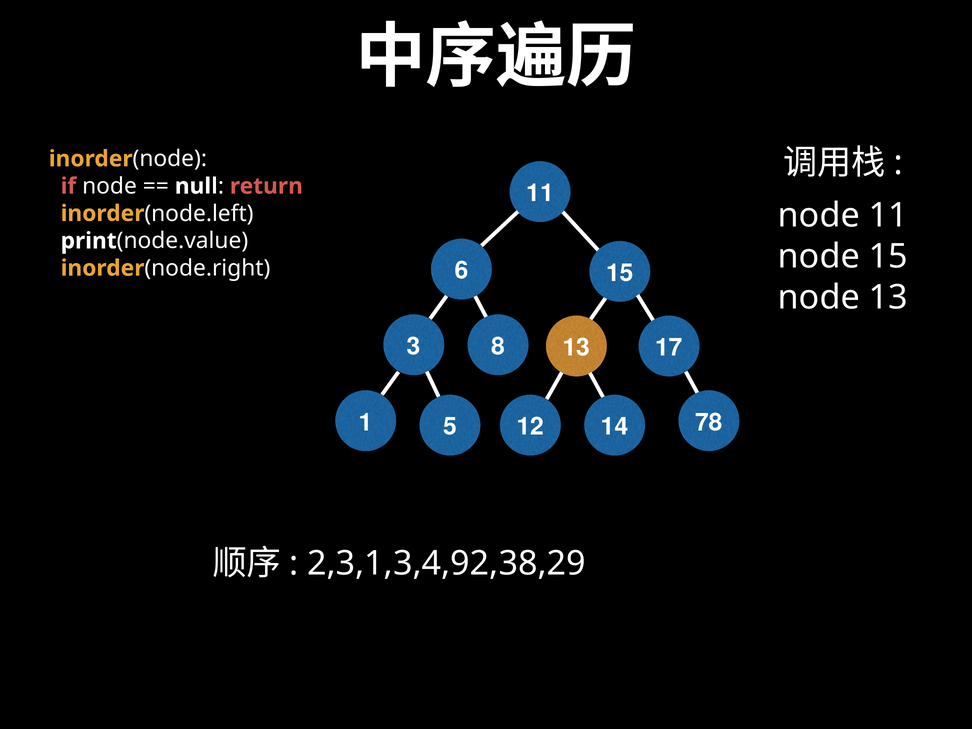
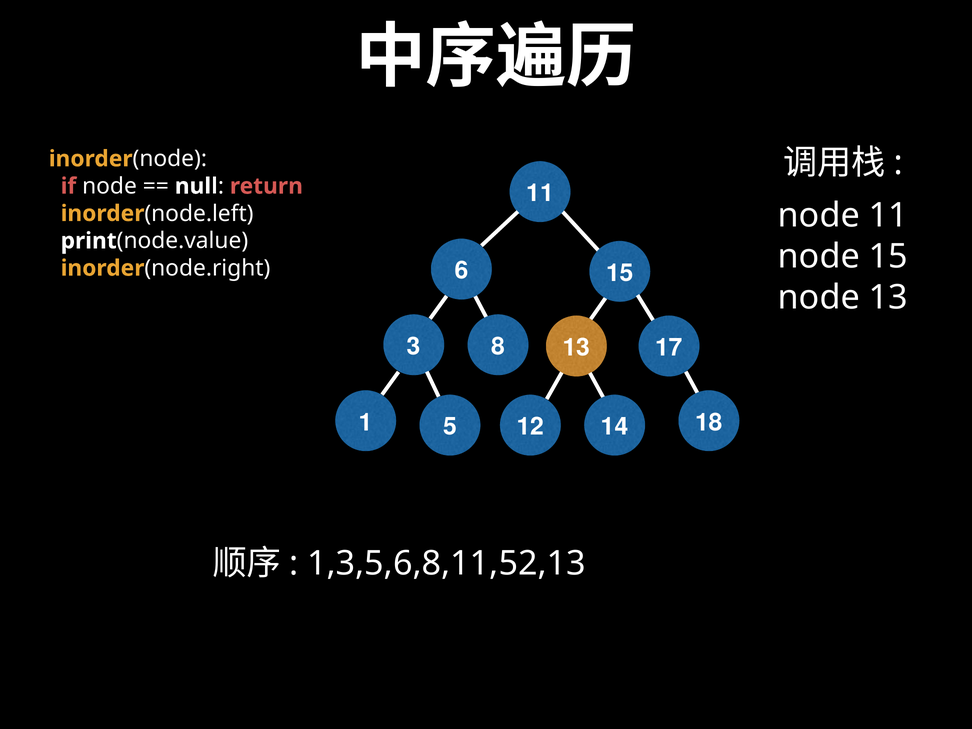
78: 78 -> 18 (709, 422)
2,3,1,3,4,92,38,29: 2,3,1,3,4,92,38,29 -> 1,3,5,6,8,11,52,13 (446, 563)
